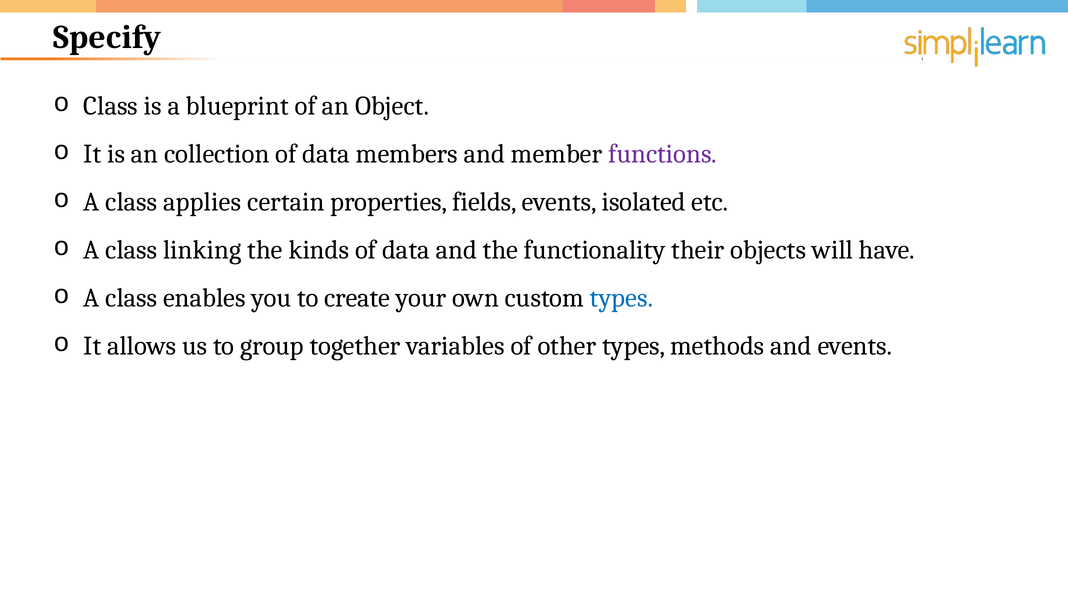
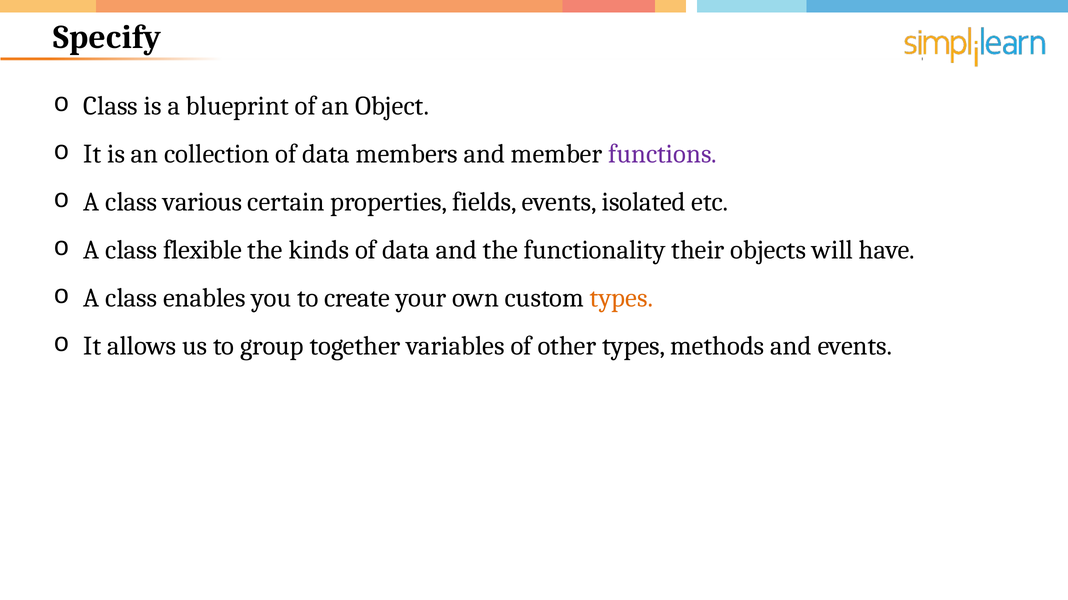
applies: applies -> various (202, 202)
linking: linking -> flexible (202, 250)
types colour: blue -> orange (621, 298)
